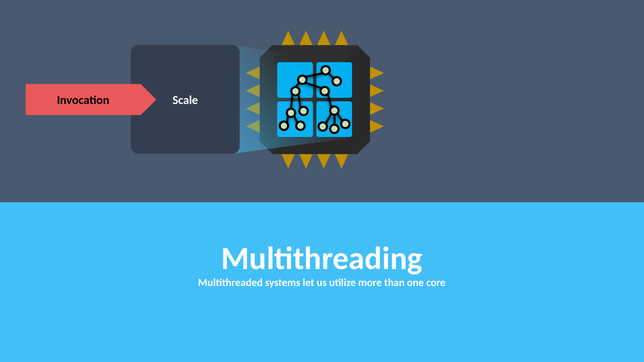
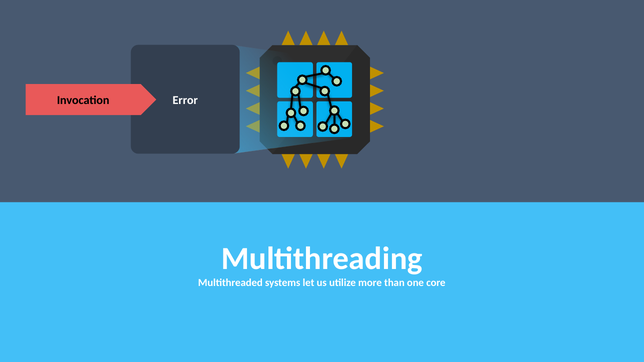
Scale: Scale -> Error (185, 100)
